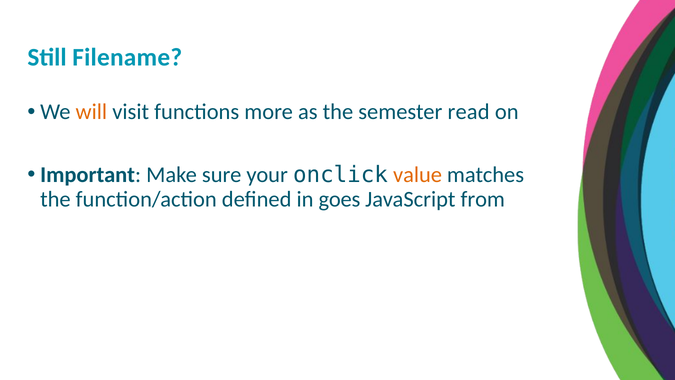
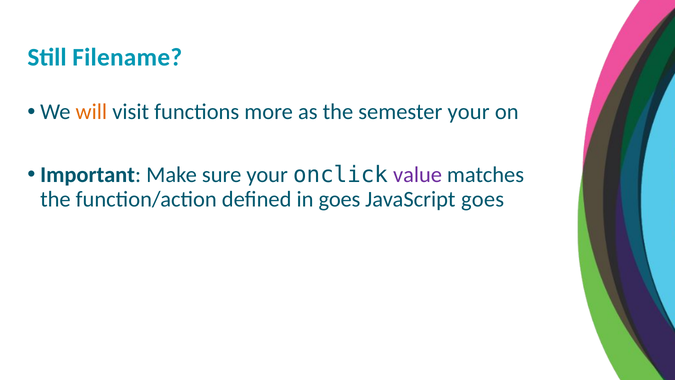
semester read: read -> your (469, 112)
value colour: orange -> purple (418, 175)
JavaScript from: from -> goes (483, 199)
